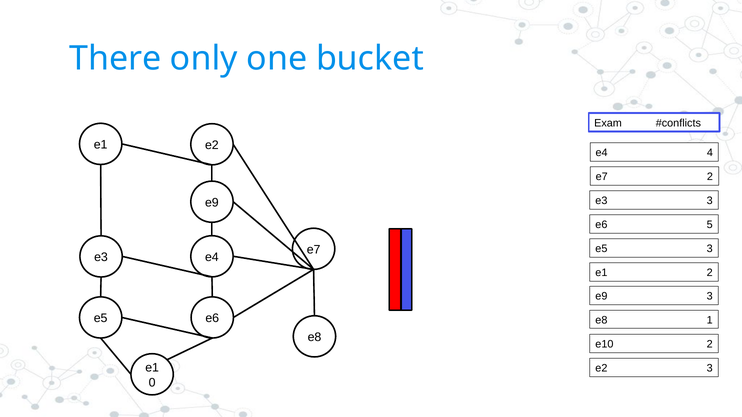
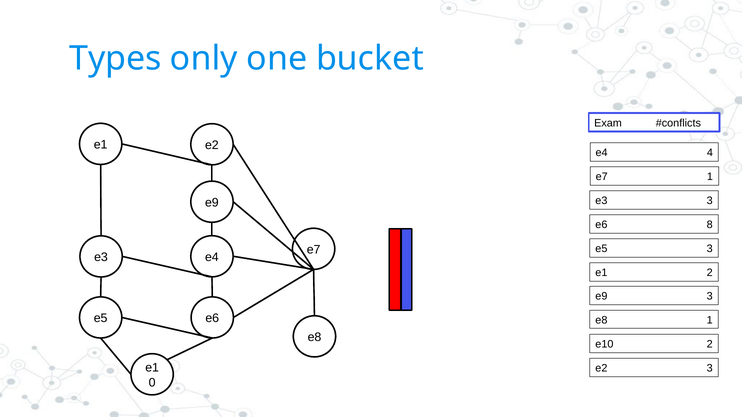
There: There -> Types (115, 58)
e7 2: 2 -> 1 (710, 177)
5: 5 -> 8 (710, 225)
